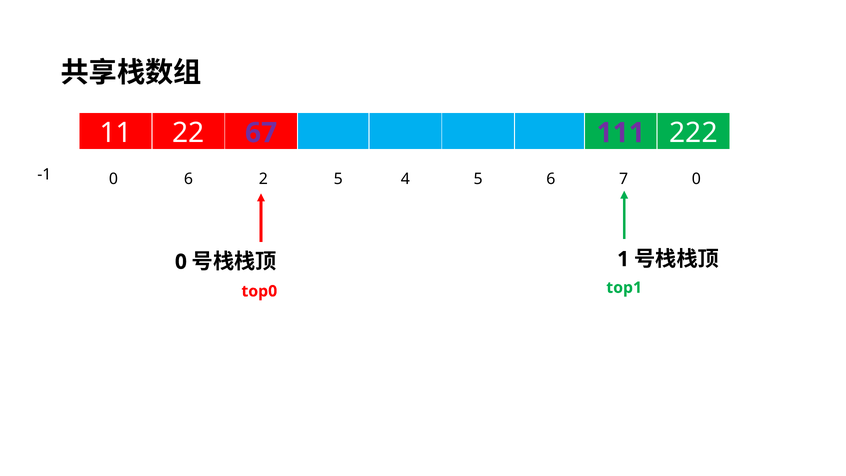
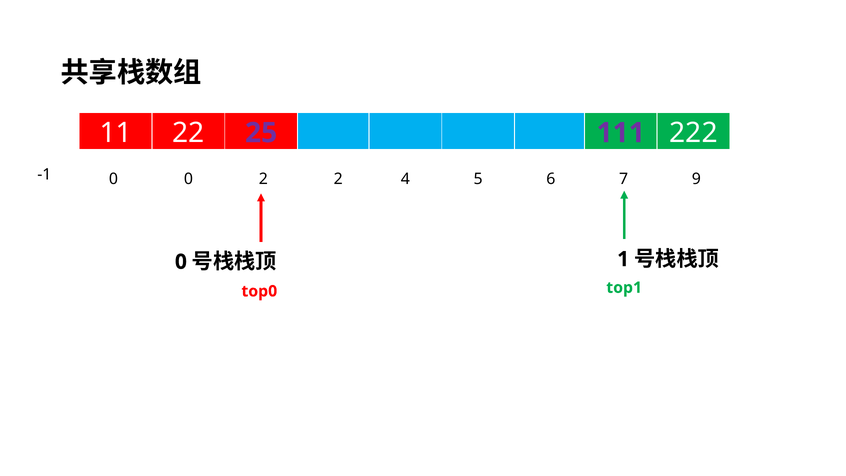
67: 67 -> 25 (261, 133)
0 6: 6 -> 0 (188, 179)
2 5: 5 -> 2 (338, 179)
7 0: 0 -> 9 (696, 179)
